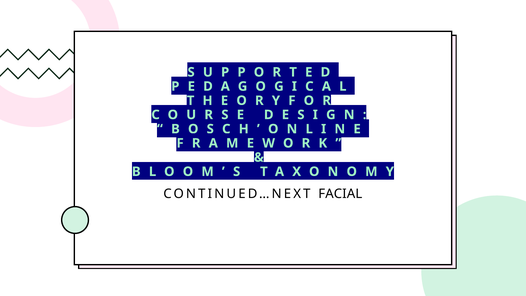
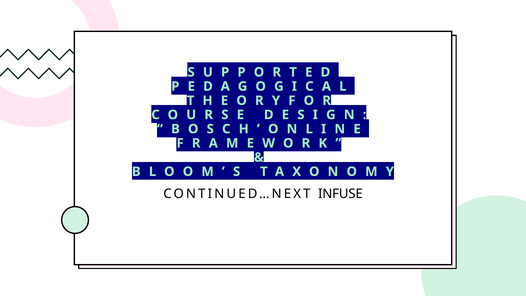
FACIAL: FACIAL -> INFUSE (340, 194)
